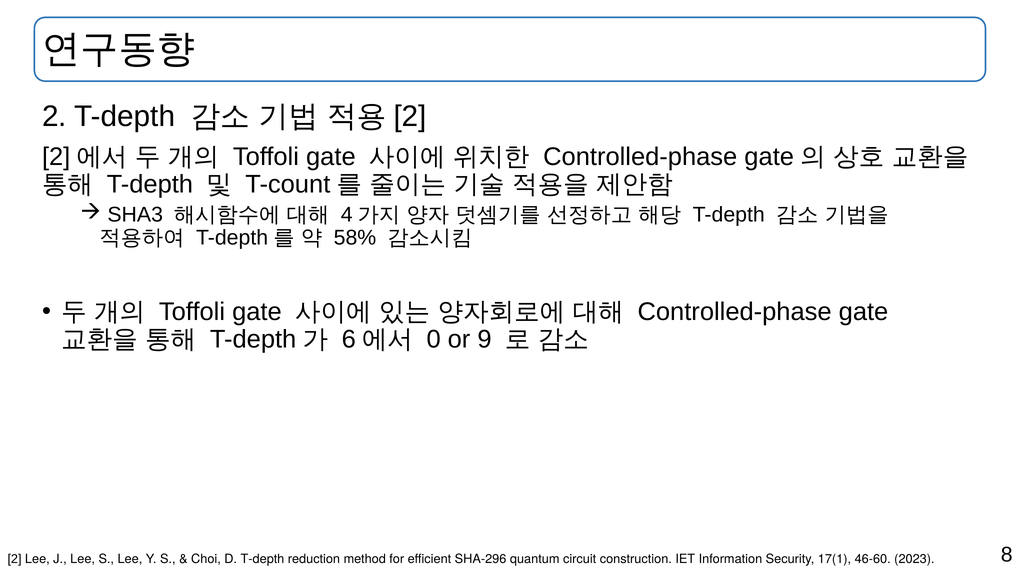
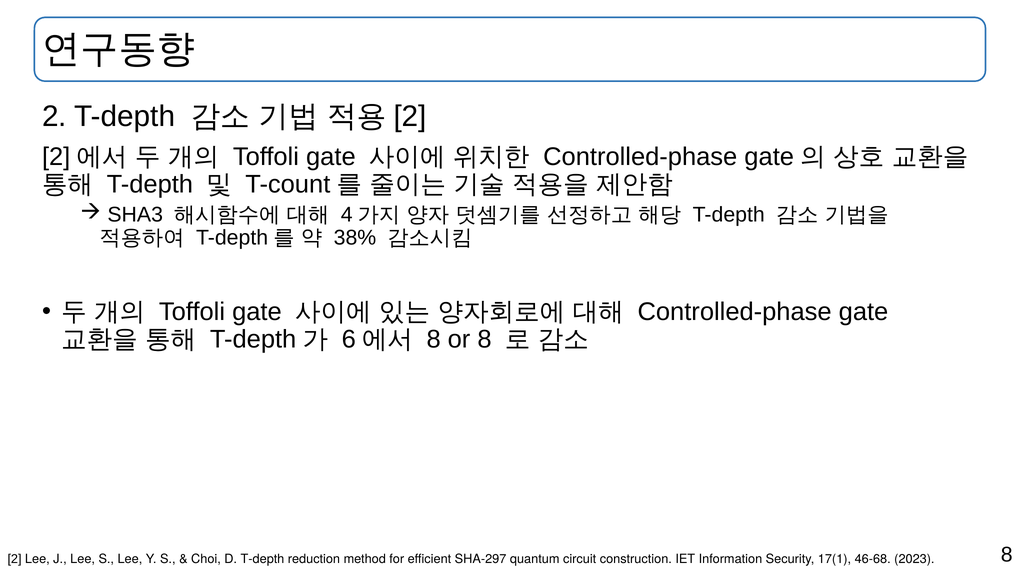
58%: 58% -> 38% (355, 238)
0: 0 -> 8 (434, 339)
or 9: 9 -> 8 (484, 339)
SHA‐296: SHA‐296 -> SHA‐297 (481, 559)
46-60: 46-60 -> 46-68 (873, 559)
